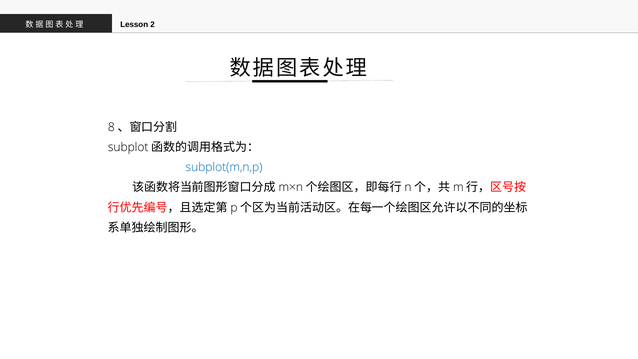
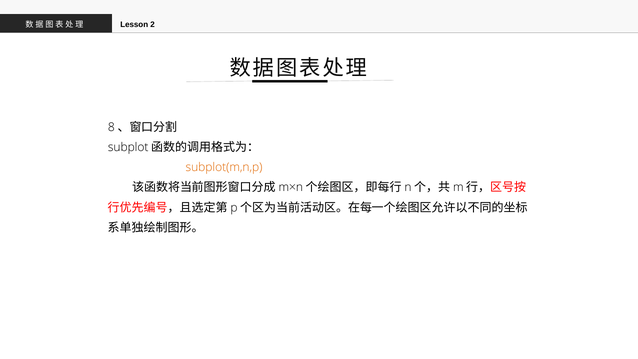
subplot(m,n,p colour: blue -> orange (224, 167)
